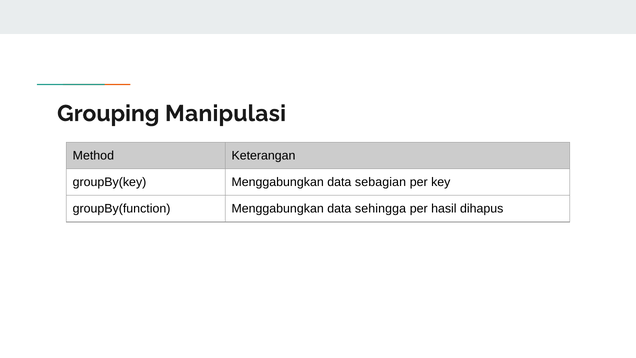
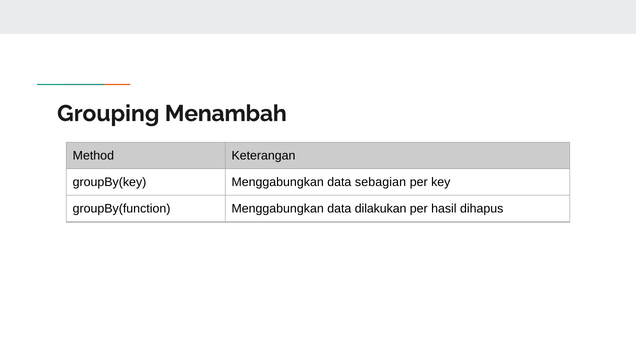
Manipulasi: Manipulasi -> Menambah (226, 113)
sehingga: sehingga -> dilakukan (381, 209)
